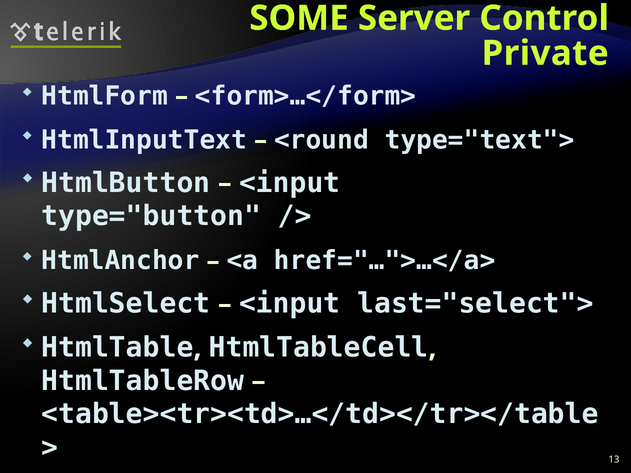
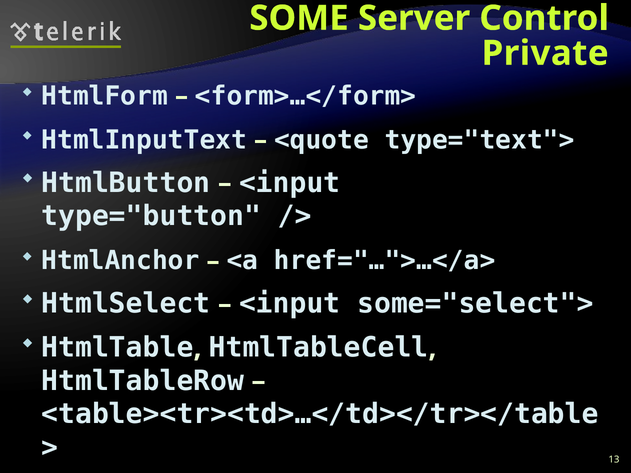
<round: <round -> <quote (321, 140)
last="select">: last="select"> -> some="select"> (475, 304)
